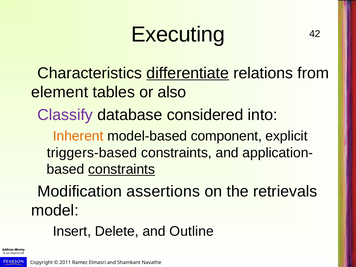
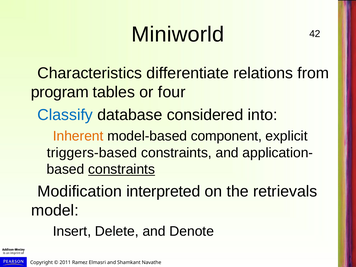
Executing: Executing -> Miniworld (178, 34)
differentiate underline: present -> none (188, 73)
element: element -> program (60, 92)
also: also -> four (172, 92)
Classify colour: purple -> blue (65, 115)
assertions: assertions -> interpreted (163, 191)
Outline: Outline -> Denote (192, 231)
